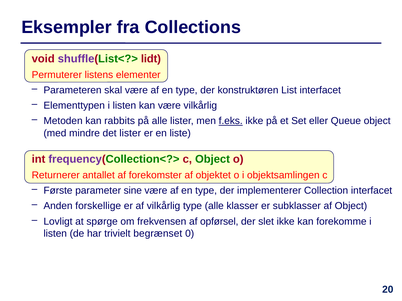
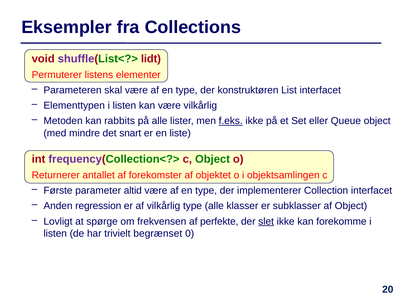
det lister: lister -> snart (130, 133)
sine: sine -> altid (133, 191)
forskellige: forskellige -> regression (98, 206)
opførsel: opførsel -> perfekte (219, 222)
slet underline: none -> present (266, 222)
